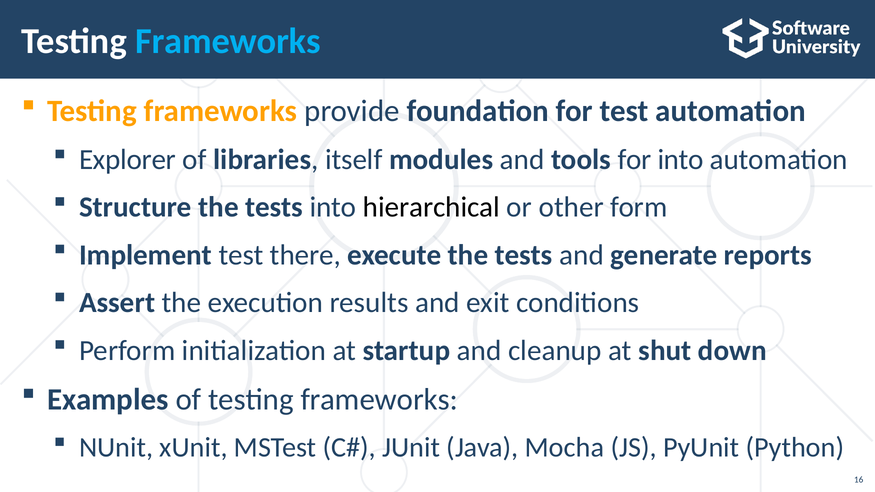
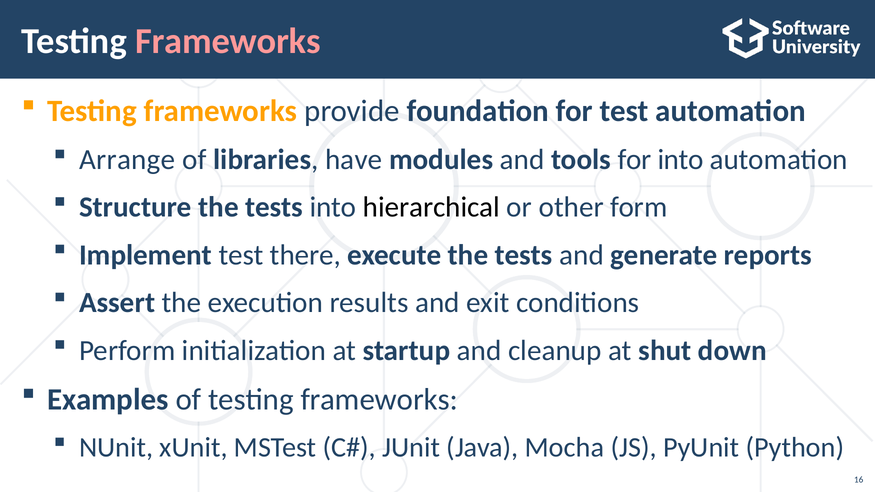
Frameworks colour: light blue -> pink (228, 41)
Explorer: Explorer -> Arrange (127, 160)
itself: itself -> have (354, 160)
